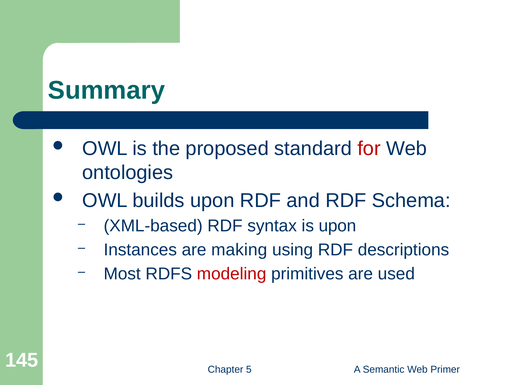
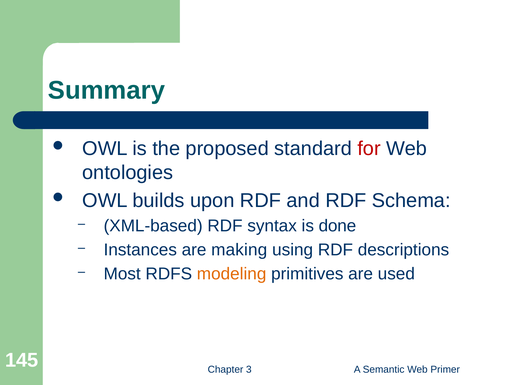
is upon: upon -> done (337, 226)
modeling colour: red -> orange (232, 274)
5: 5 -> 3 (249, 370)
